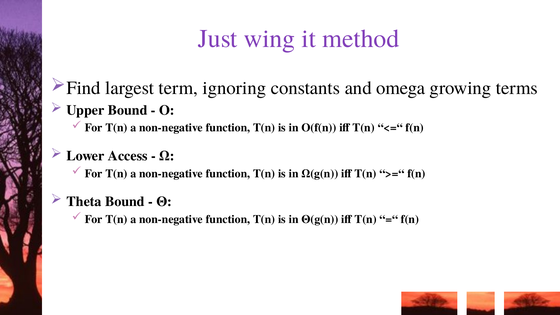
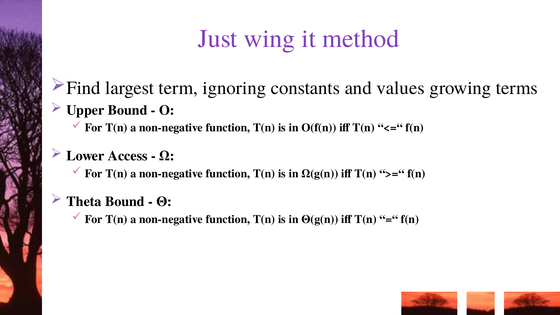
omega: omega -> values (401, 88)
